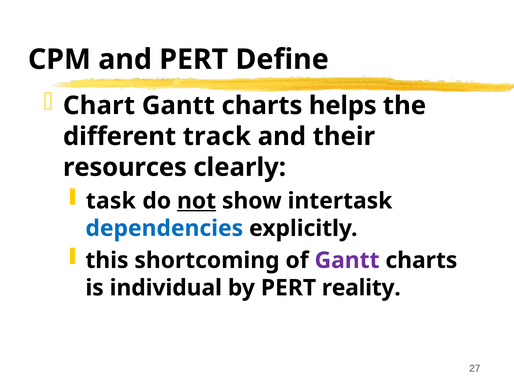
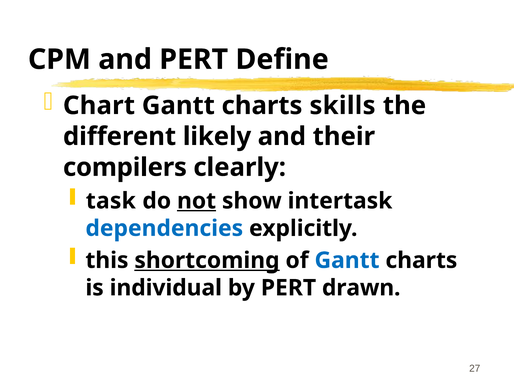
helps: helps -> skills (343, 105)
track: track -> likely (217, 136)
resources: resources -> compilers (125, 167)
shortcoming underline: none -> present (207, 260)
Gantt colour: purple -> blue (347, 260)
reality: reality -> drawn (361, 287)
